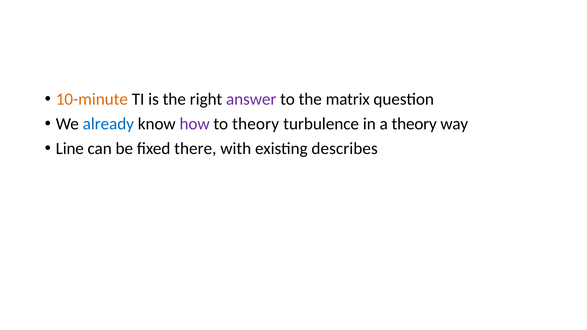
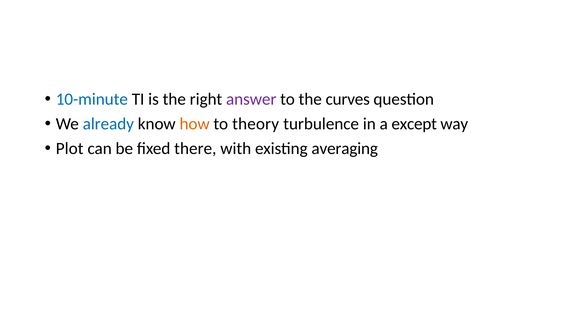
10-minute colour: orange -> blue (92, 99)
matrix: matrix -> curves (348, 99)
how colour: purple -> orange (195, 124)
a theory: theory -> except (414, 124)
Line: Line -> Plot (70, 148)
describes: describes -> averaging (345, 148)
